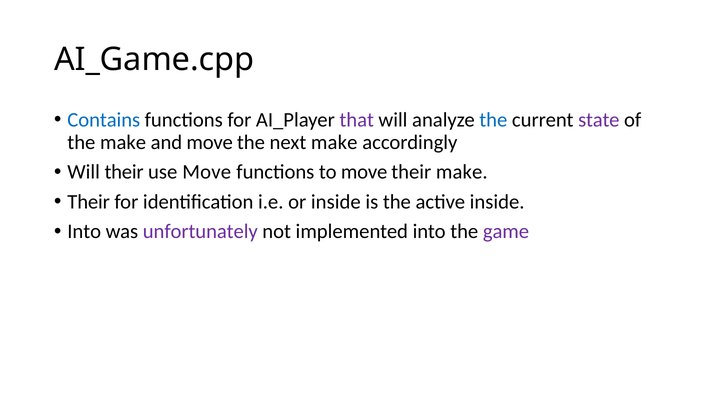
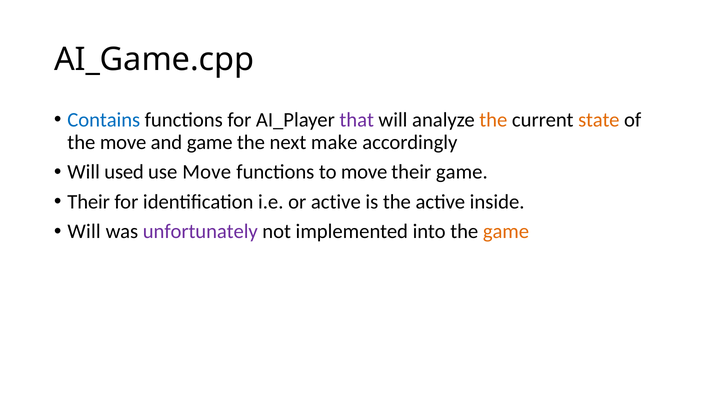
the colour: blue -> orange (493, 120)
state colour: purple -> orange (599, 120)
the make: make -> move (123, 142)
and move: move -> game (210, 142)
Will their: their -> used (124, 172)
their make: make -> game (462, 172)
or inside: inside -> active (336, 202)
Into: Into -> Will (84, 231)
game colour: purple -> orange (506, 231)
